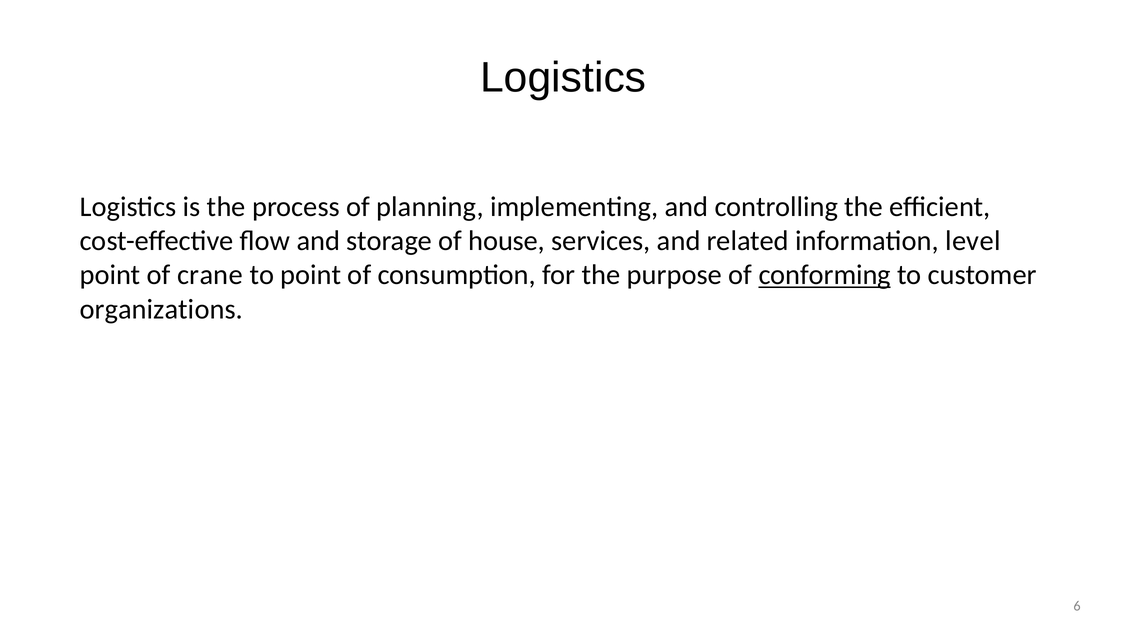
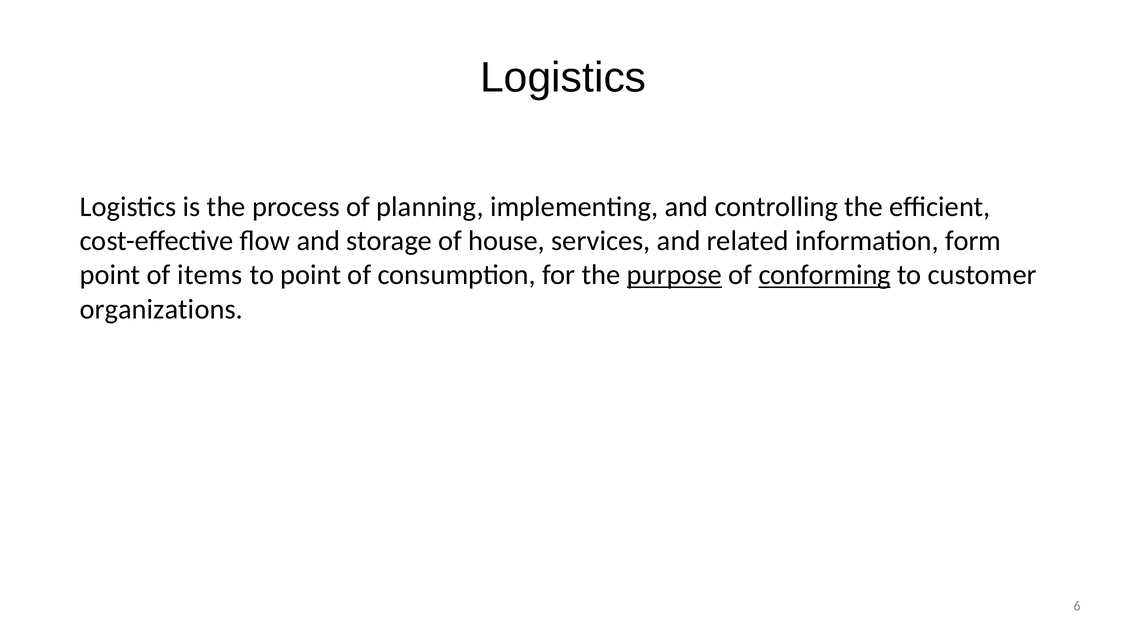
level: level -> form (973, 241)
crane: crane -> items (210, 275)
purpose underline: none -> present (674, 275)
